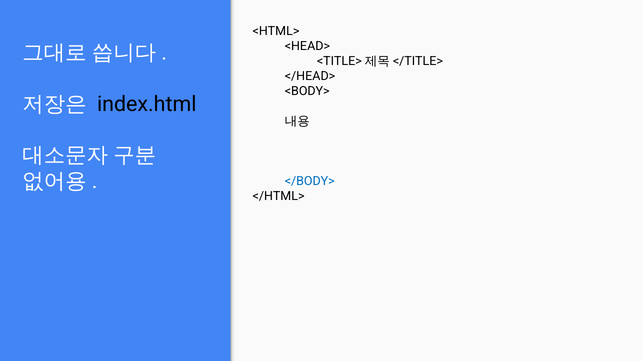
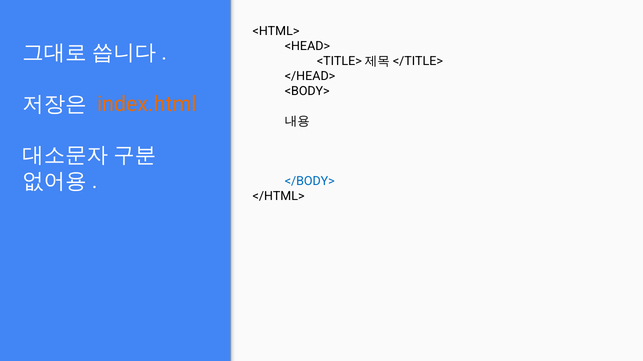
index.html colour: black -> orange (147, 104)
